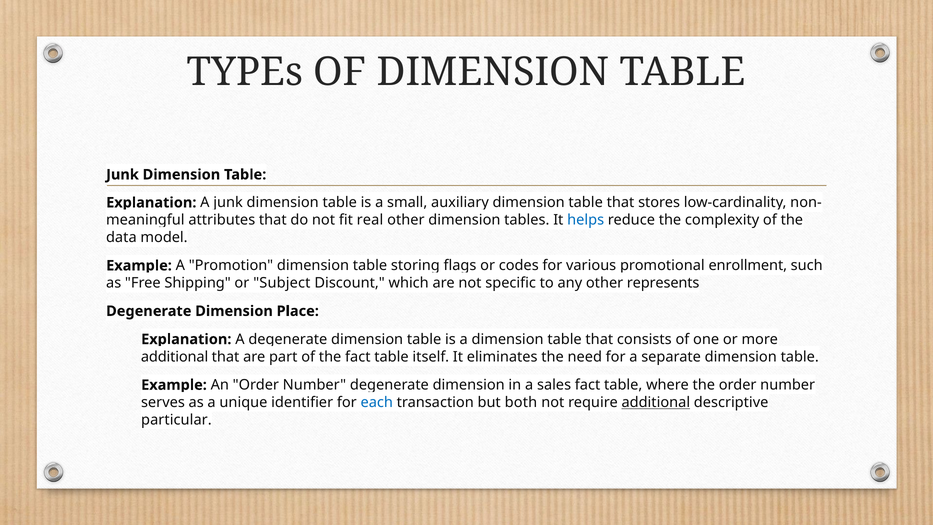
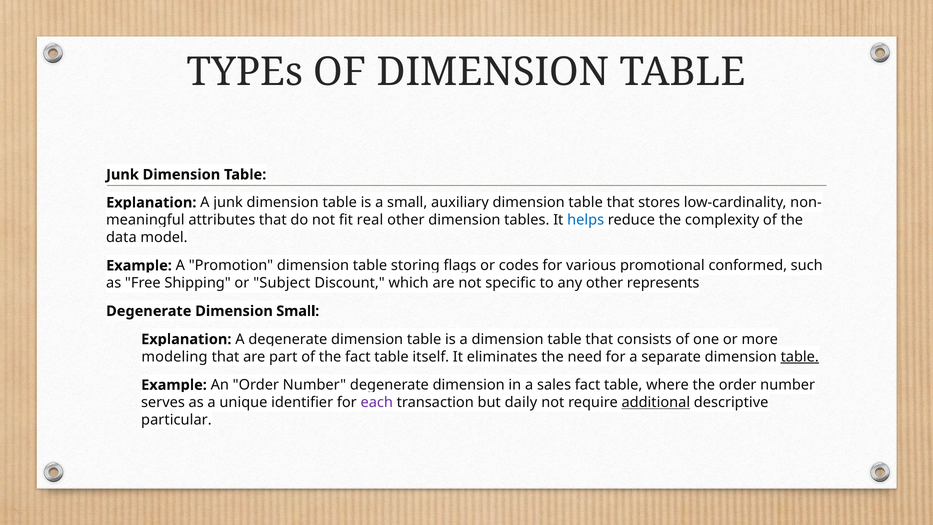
enrollment: enrollment -> conformed (748, 266)
Dimension Place: Place -> Small (298, 311)
additional: additional -> modeling (174, 357)
table underline: none -> present (800, 357)
each colour: blue -> purple (377, 402)
both: both -> daily (521, 402)
